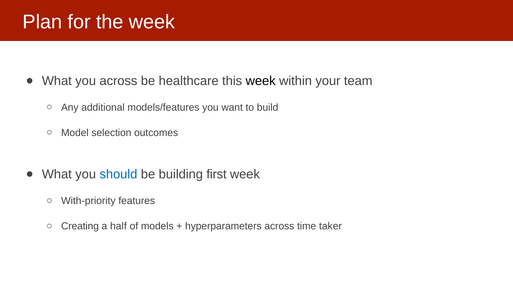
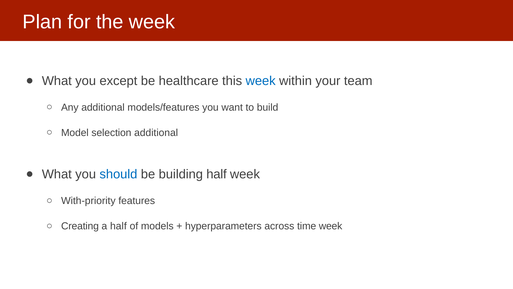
you across: across -> except (118, 81)
week colour: black -> blue (261, 81)
selection outcomes: outcomes -> additional (156, 133)
building first: first -> half (217, 174)
time taker: taker -> week (331, 226)
